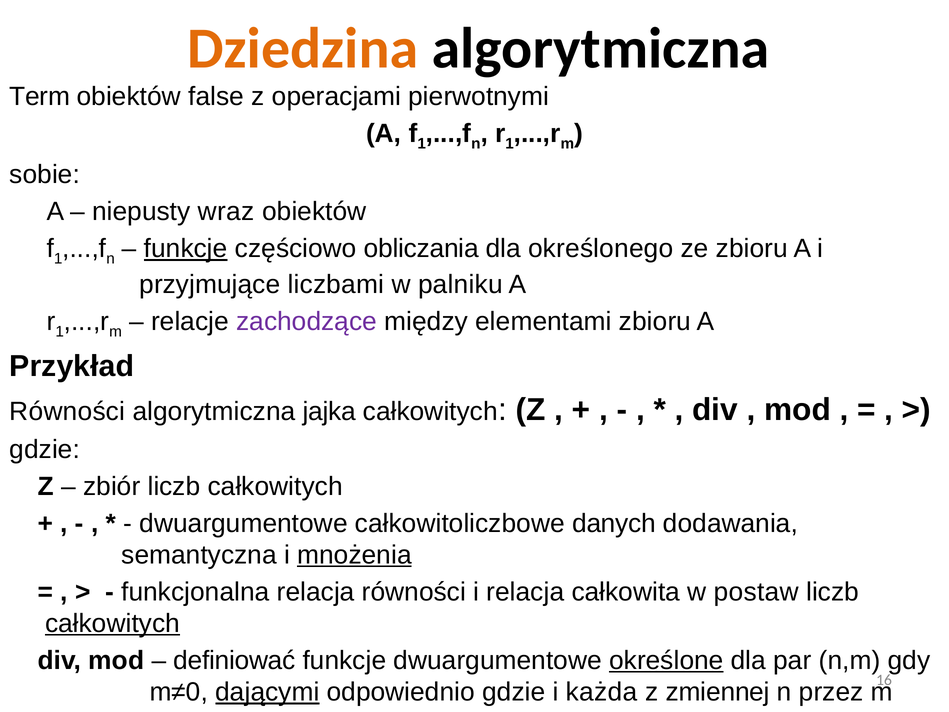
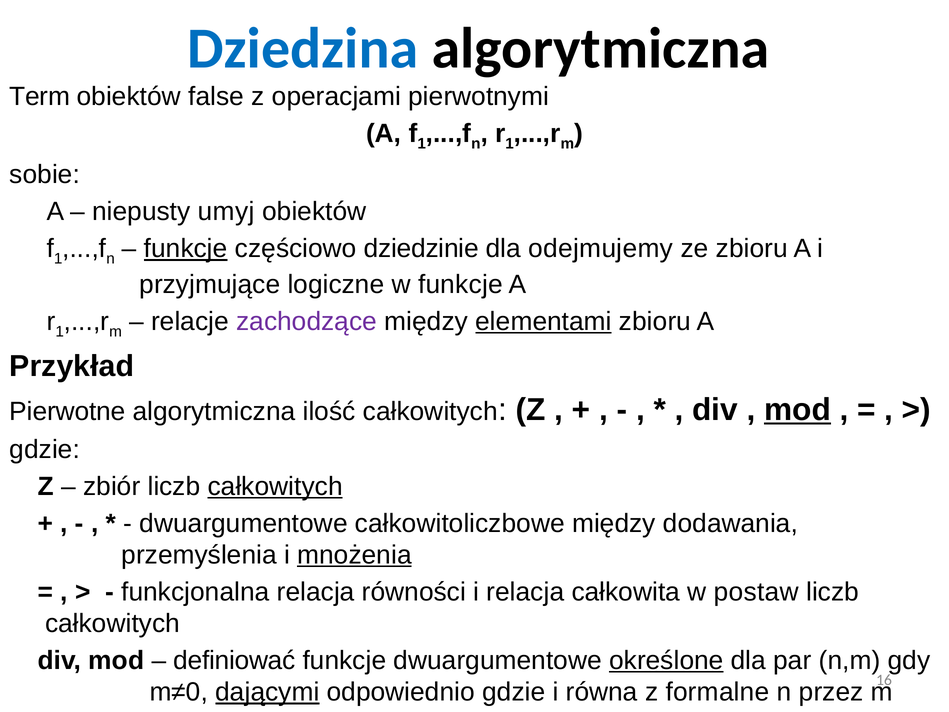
Dziedzina colour: orange -> blue (303, 49)
wraz: wraz -> umyj (226, 212)
obliczania: obliczania -> dziedzinie (421, 249)
określonego: określonego -> odejmujemy (601, 249)
liczbami: liczbami -> logiczne (336, 285)
w palniku: palniku -> funkcje (460, 285)
elementami underline: none -> present (544, 321)
Równości: Równości -> Pierwotne (67, 411)
jajka: jajka -> ilość (329, 411)
mod underline: none -> present (797, 410)
całkowitych underline: none -> present (275, 486)
całkowitoliczbowe danych: danych -> między (614, 523)
semantyczna: semantyczna -> przemyślenia (199, 555)
całkowitych underline: present -> none (112, 623)
każda: każda -> równa (602, 692)
zmiennej: zmiennej -> formalne (718, 692)
